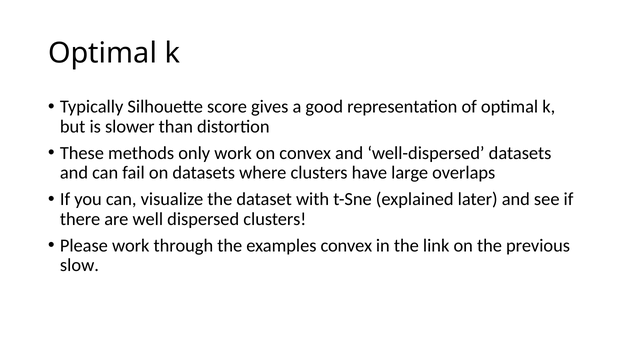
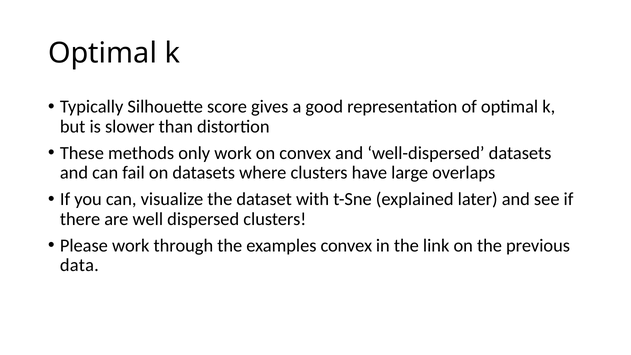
slow: slow -> data (79, 265)
